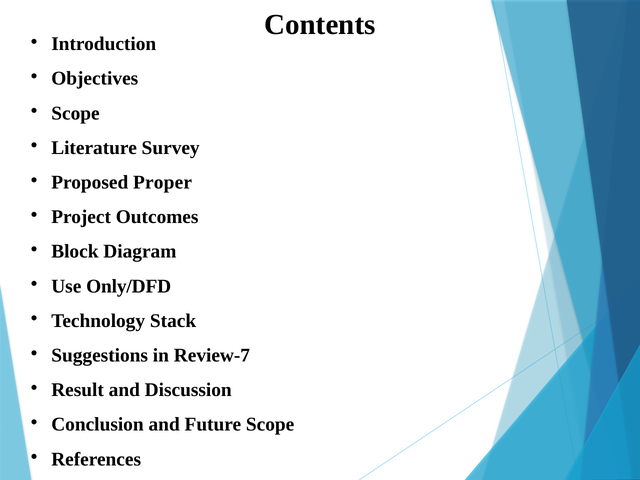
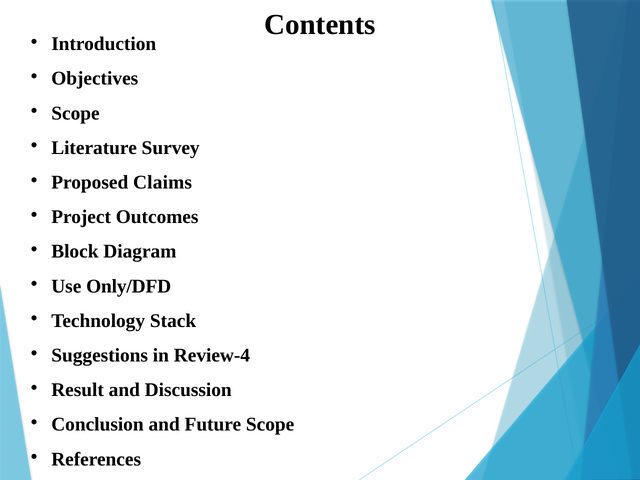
Proper: Proper -> Claims (163, 182)
Review-7: Review-7 -> Review-4 (212, 355)
